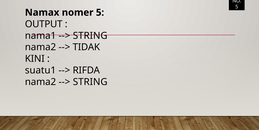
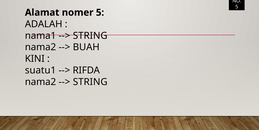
Namax: Namax -> Alamat (42, 12)
OUTPUT: OUTPUT -> ADALAH (44, 24)
TIDAK: TIDAK -> BUAH (86, 47)
